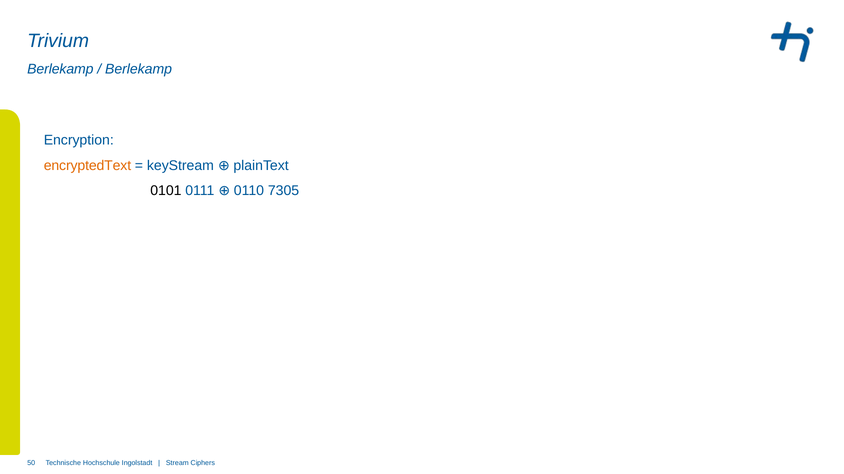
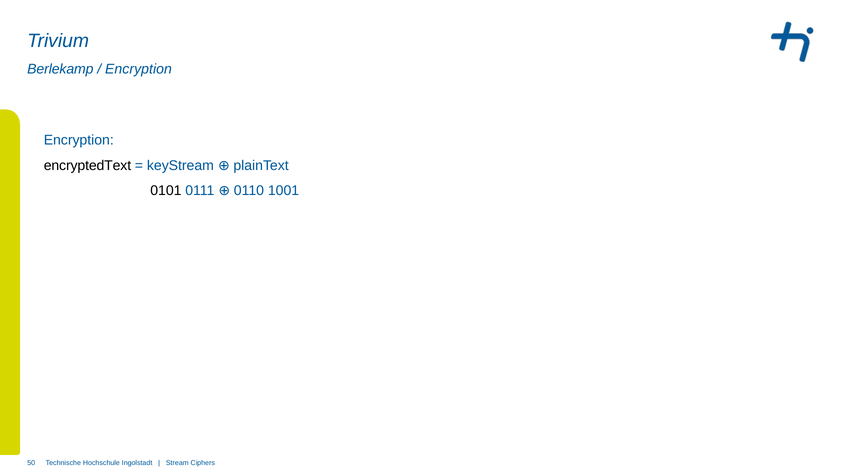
Berlekamp: Berlekamp -> Encryption (138, 69)
encryptedText colour: orange -> black (87, 166)
7305: 7305 -> 1001 (284, 191)
